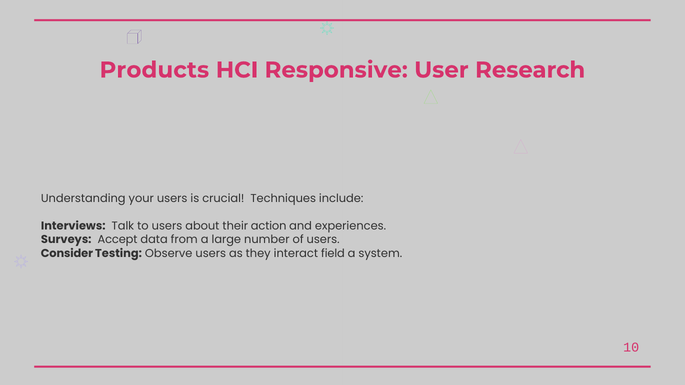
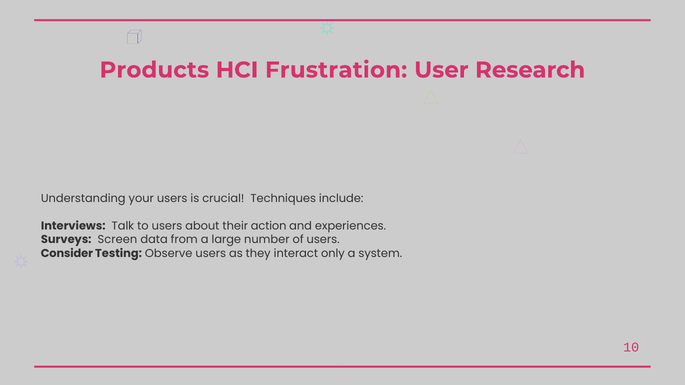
Responsive: Responsive -> Frustration (336, 70)
Accept: Accept -> Screen (117, 240)
field: field -> only (333, 254)
